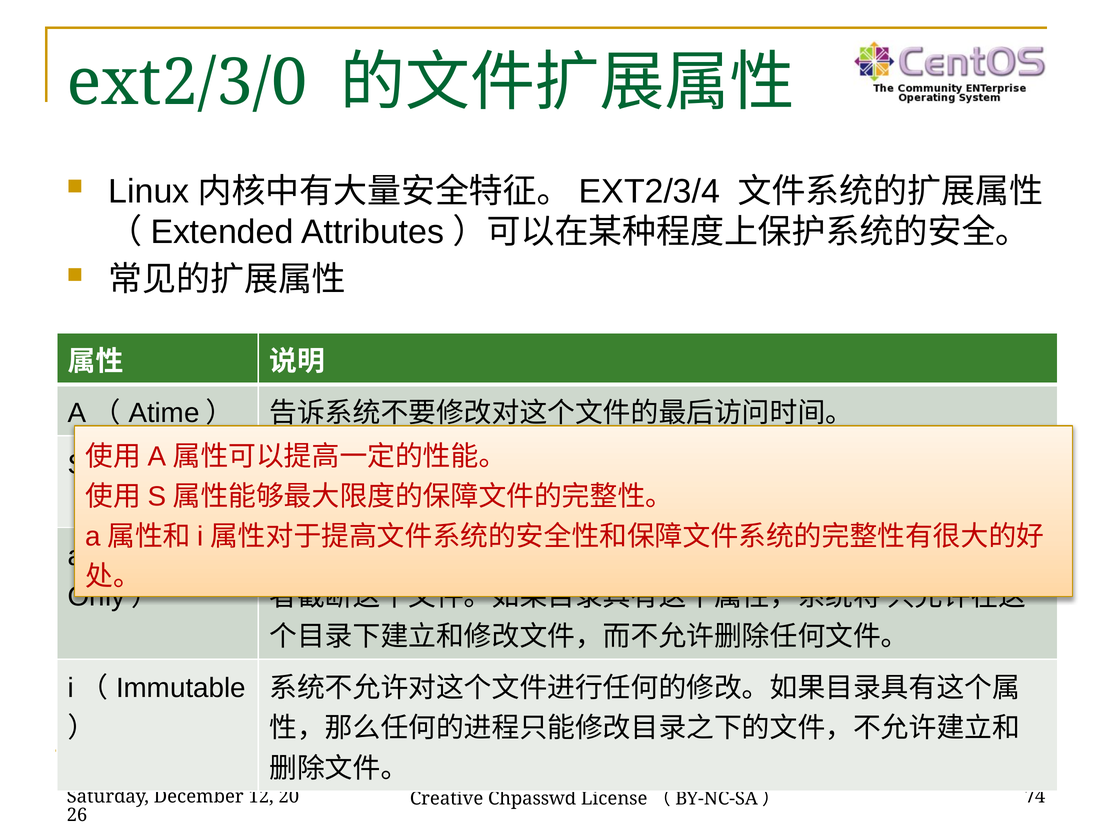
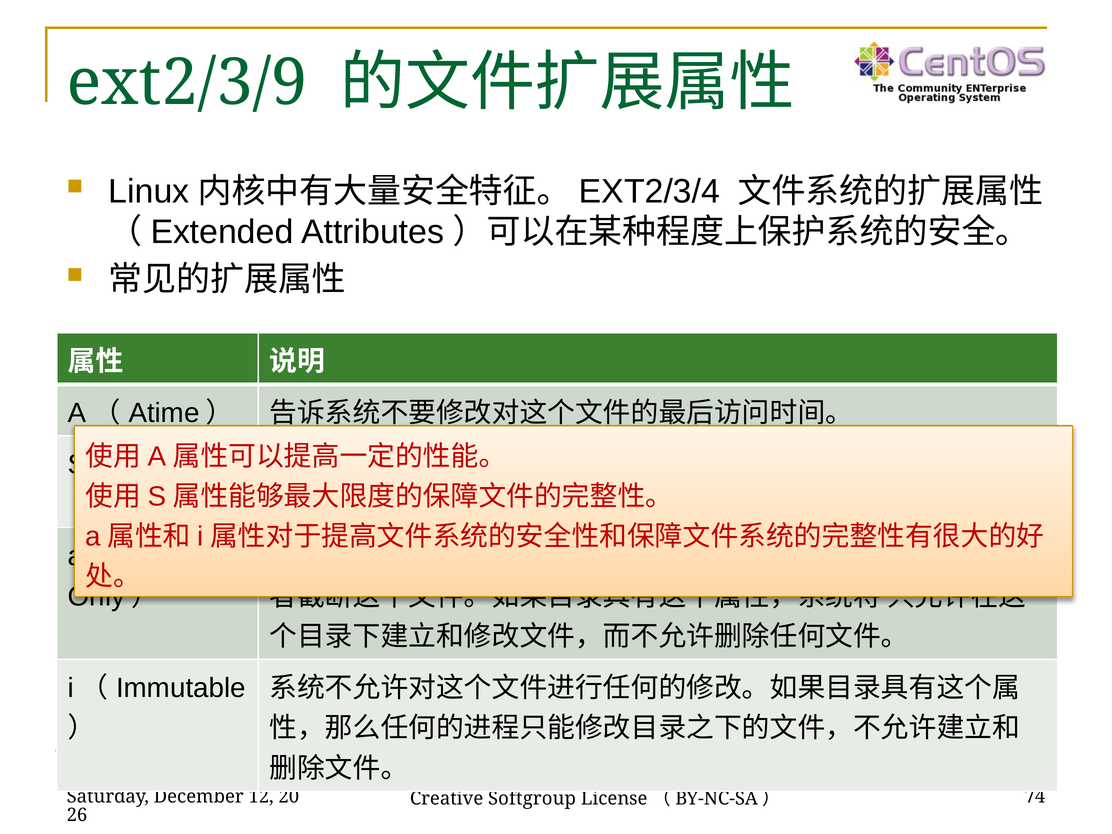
ext2/3/0: ext2/3/0 -> ext2/3/9 (187, 83)
Chpasswd: Chpasswd -> Softgroup (532, 799)
